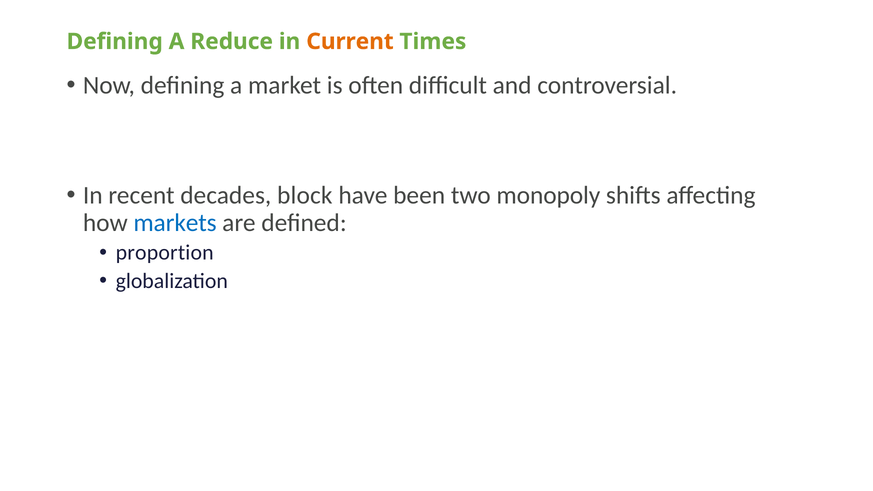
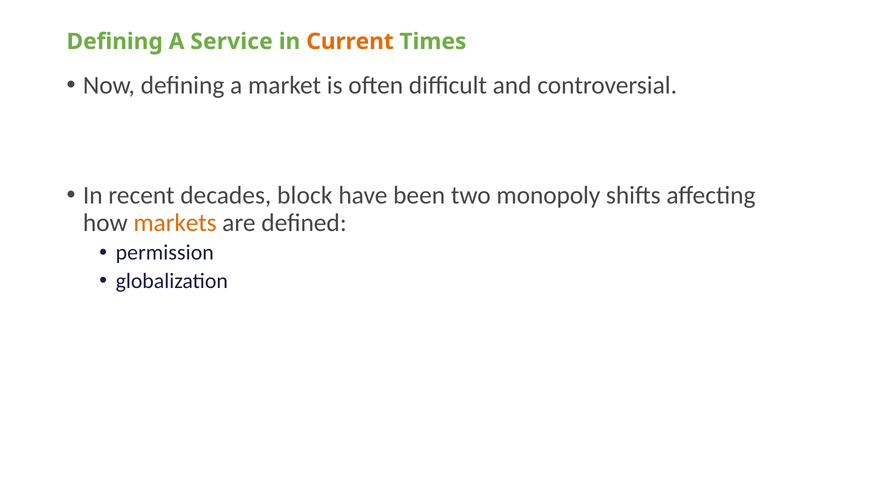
Reduce: Reduce -> Service (232, 42)
markets colour: blue -> orange (175, 223)
proportion: proportion -> permission (165, 253)
